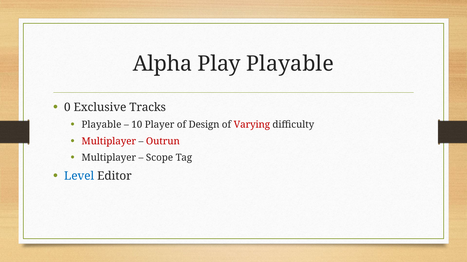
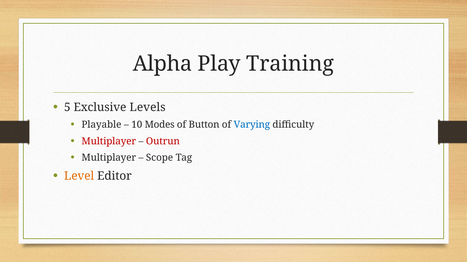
Play Playable: Playable -> Training (290, 64)
0: 0 -> 5 (67, 108)
Tracks: Tracks -> Levels (148, 108)
Player: Player -> Modes (160, 125)
Design: Design -> Button (204, 125)
Varying colour: red -> blue (252, 125)
Level colour: blue -> orange (79, 176)
